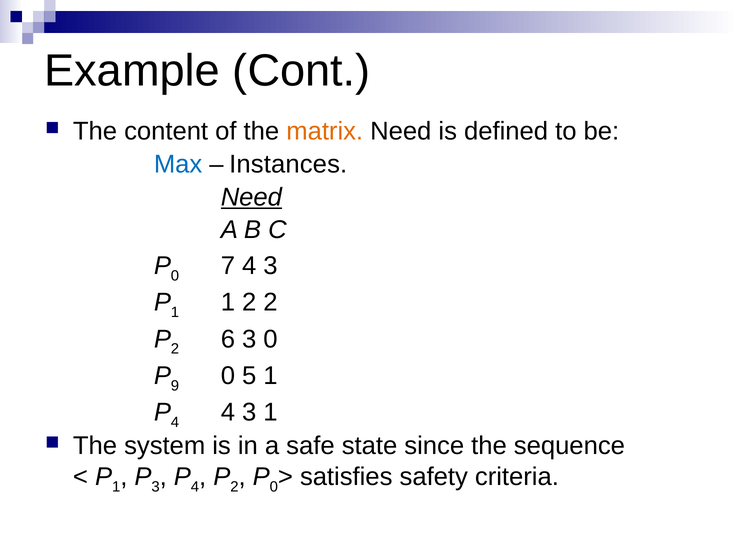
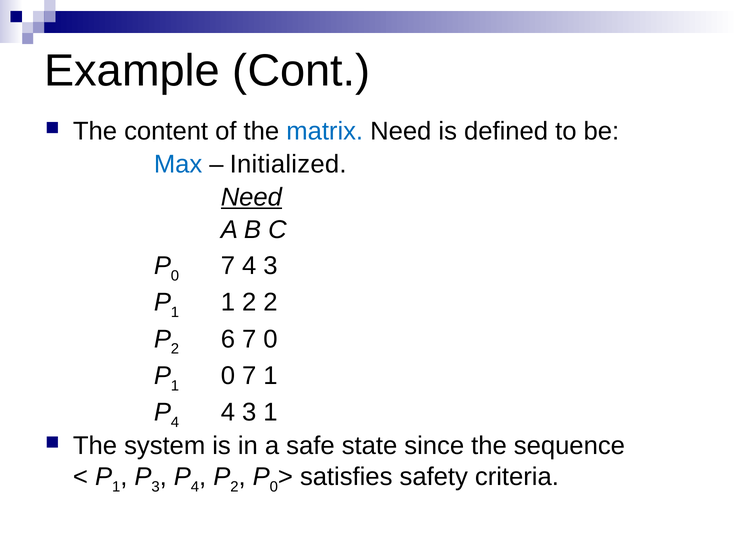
matrix colour: orange -> blue (325, 132)
Instances: Instances -> Initialized (288, 164)
6 3: 3 -> 7 (249, 339)
9: 9 -> 1 (175, 386)
5: 5 -> 7 (249, 376)
